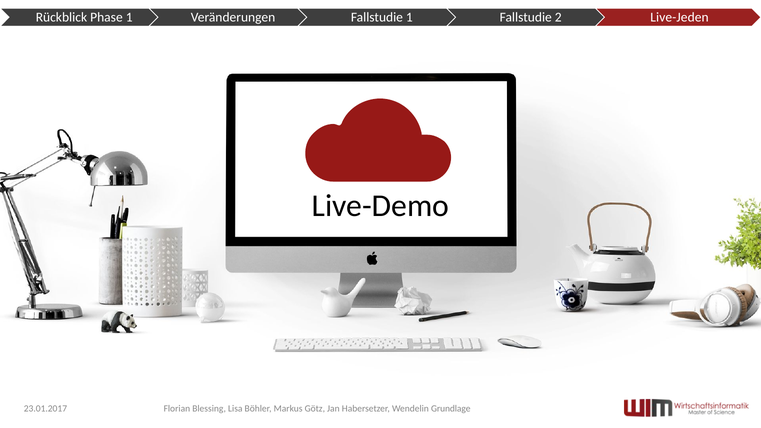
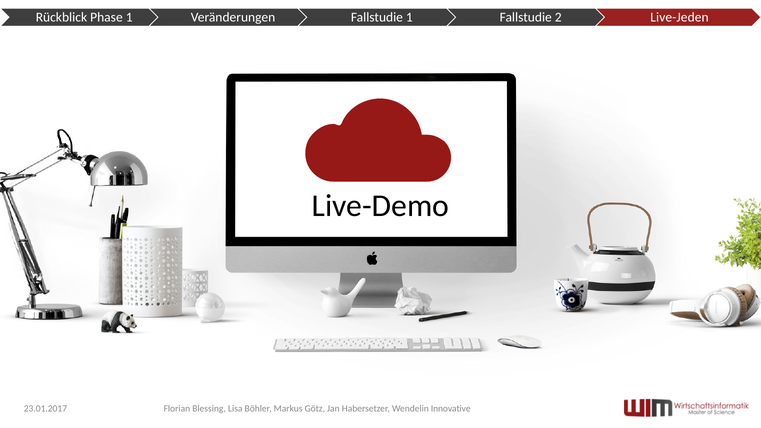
Grundlage: Grundlage -> Innovative (451, 409)
